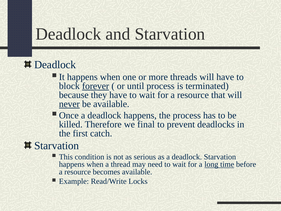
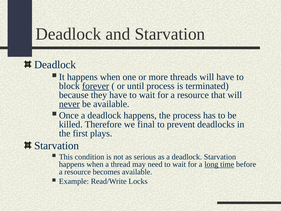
catch: catch -> plays (101, 133)
